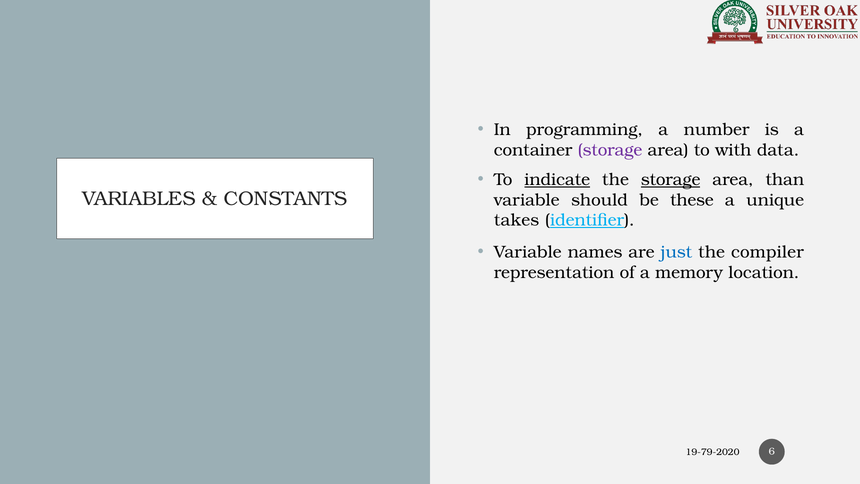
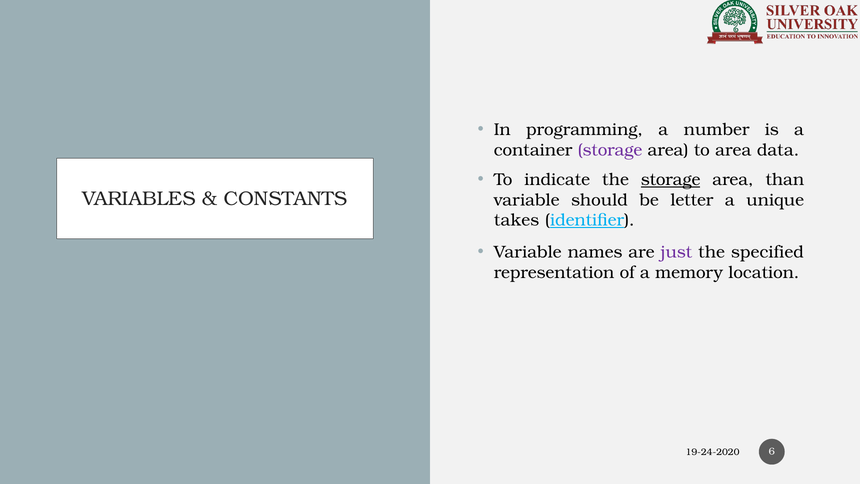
to with: with -> area (733, 150)
indicate underline: present -> none (557, 179)
these: these -> letter (692, 200)
just colour: blue -> purple (676, 252)
compiler: compiler -> specified (767, 252)
19-79-2020: 19-79-2020 -> 19-24-2020 (713, 452)
